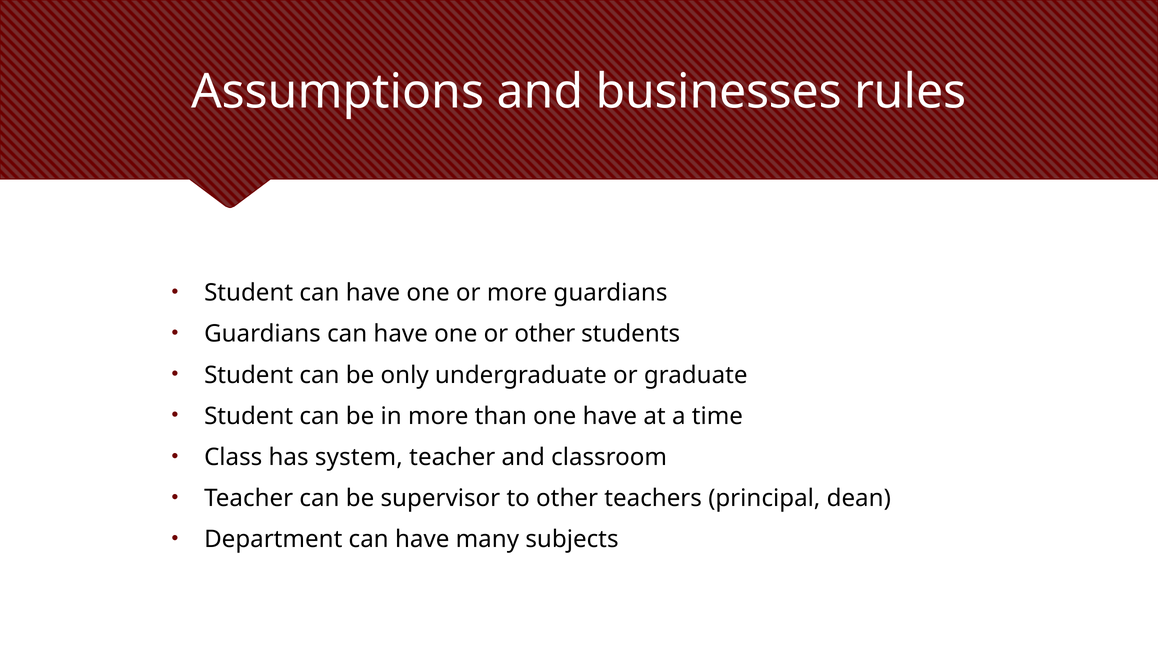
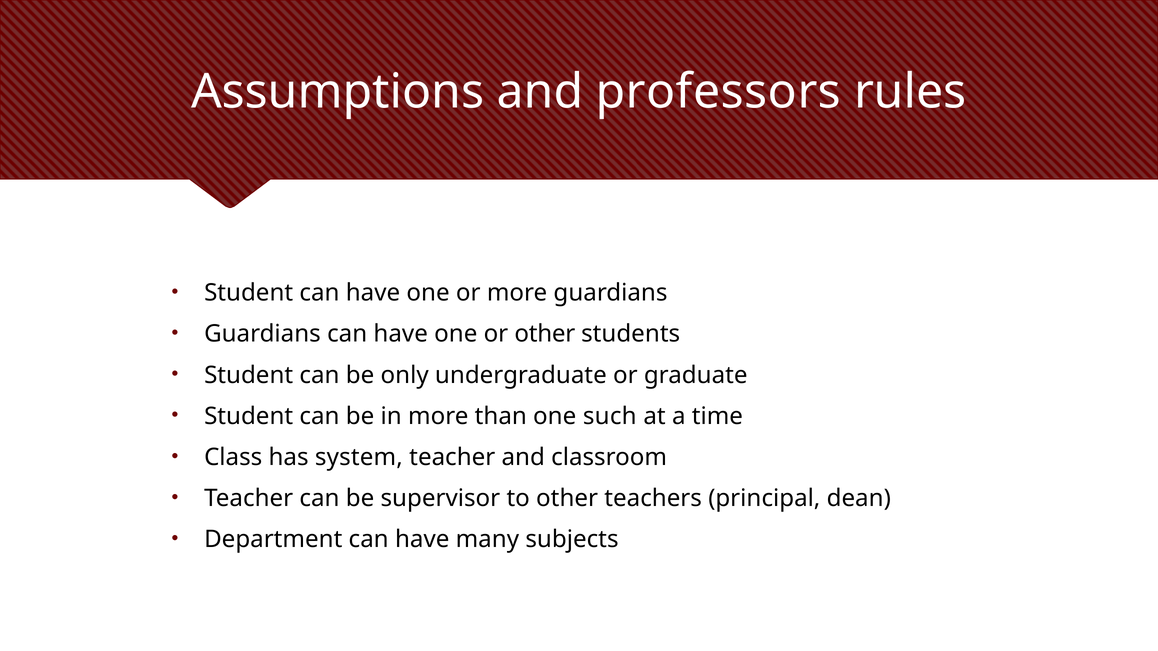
businesses: businesses -> professors (718, 92)
one have: have -> such (610, 416)
